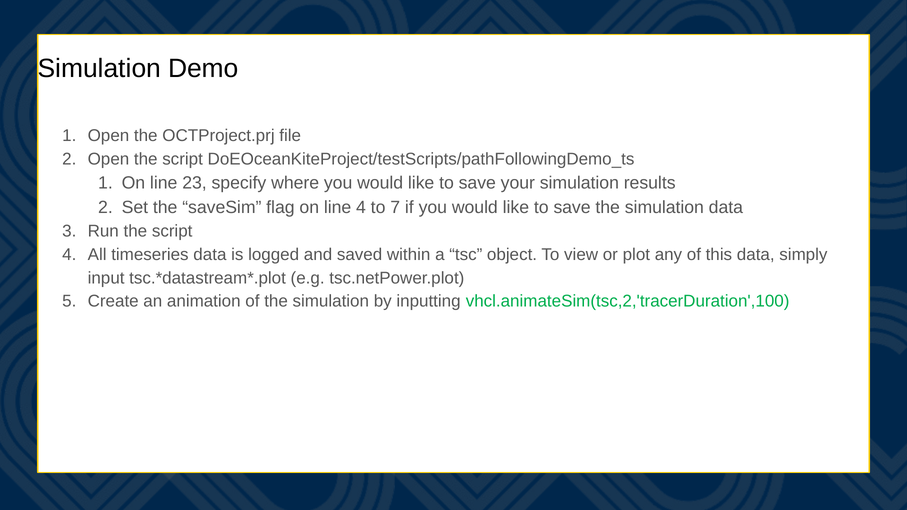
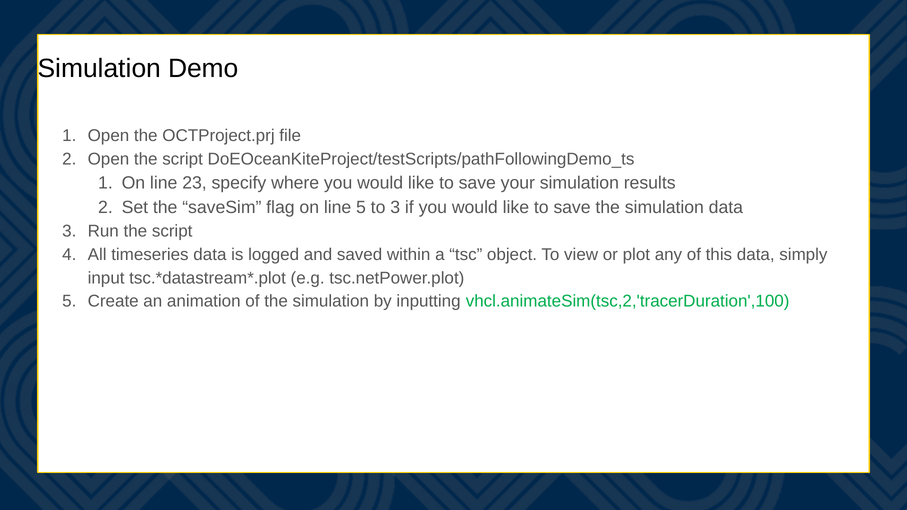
line 4: 4 -> 5 (361, 207)
to 7: 7 -> 3 (395, 207)
